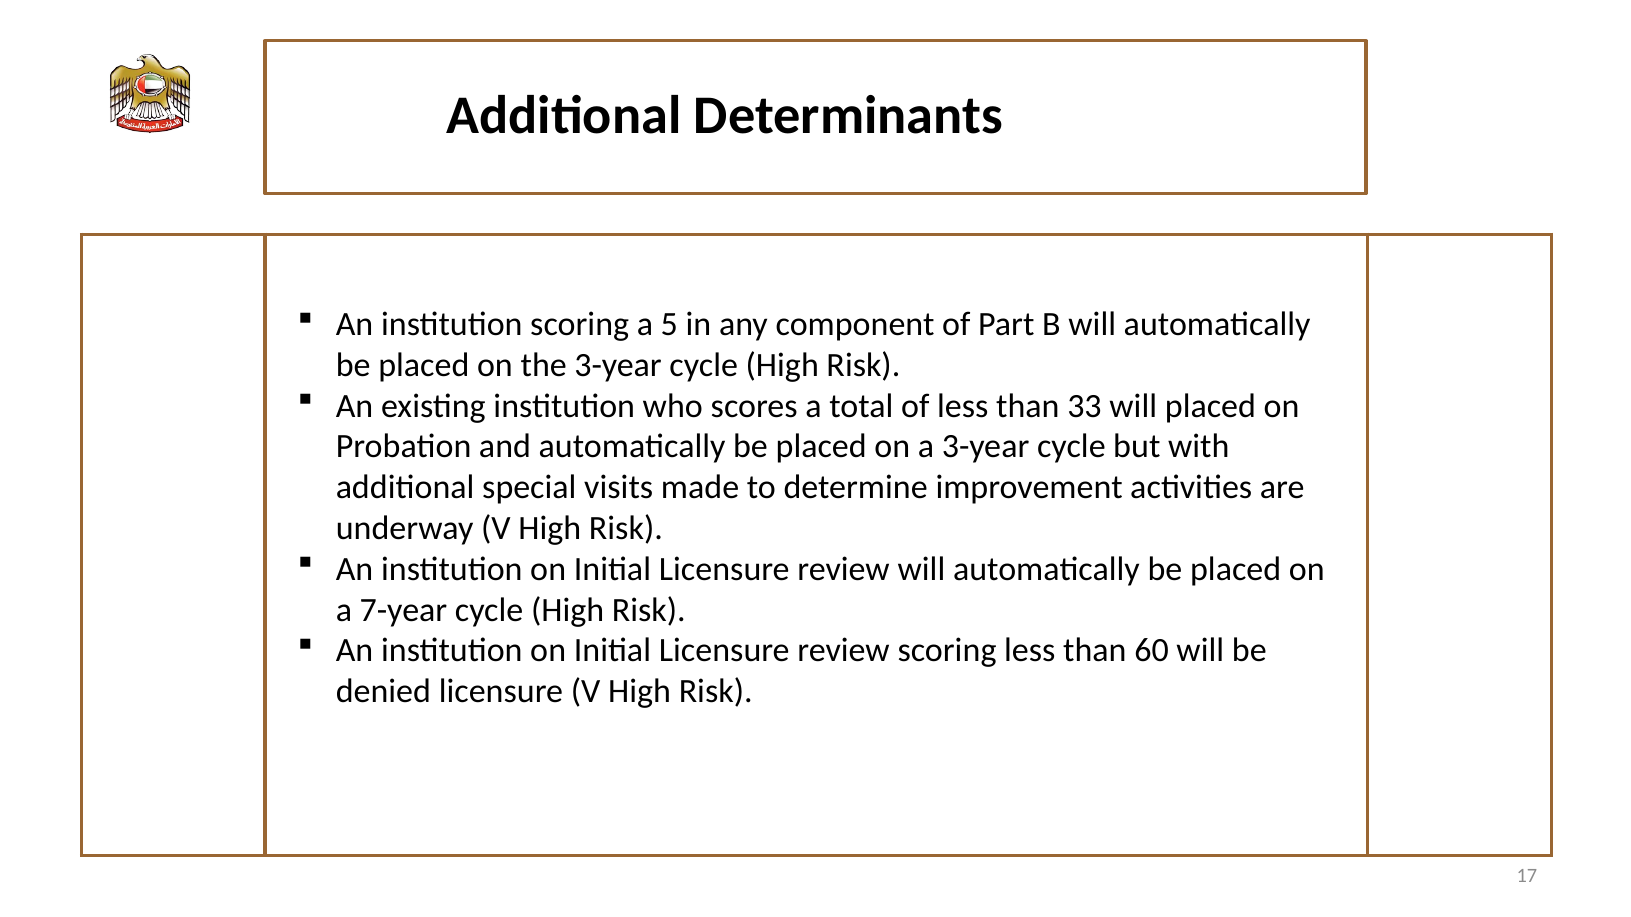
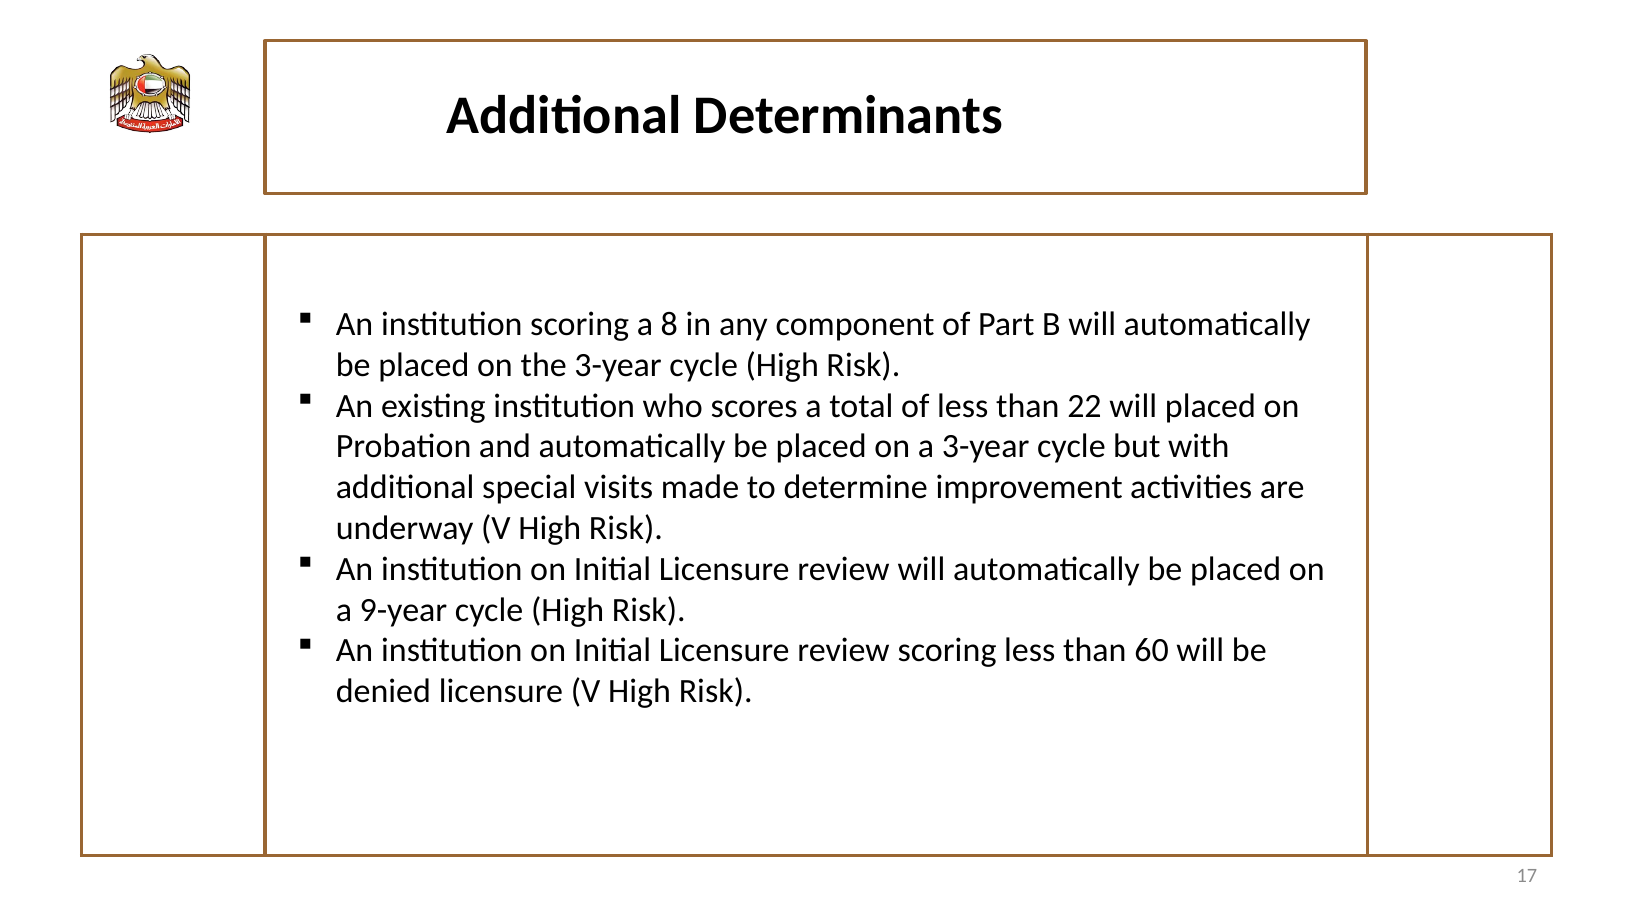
5: 5 -> 8 (669, 325)
33: 33 -> 22 (1084, 406)
7-year: 7-year -> 9-year (403, 610)
